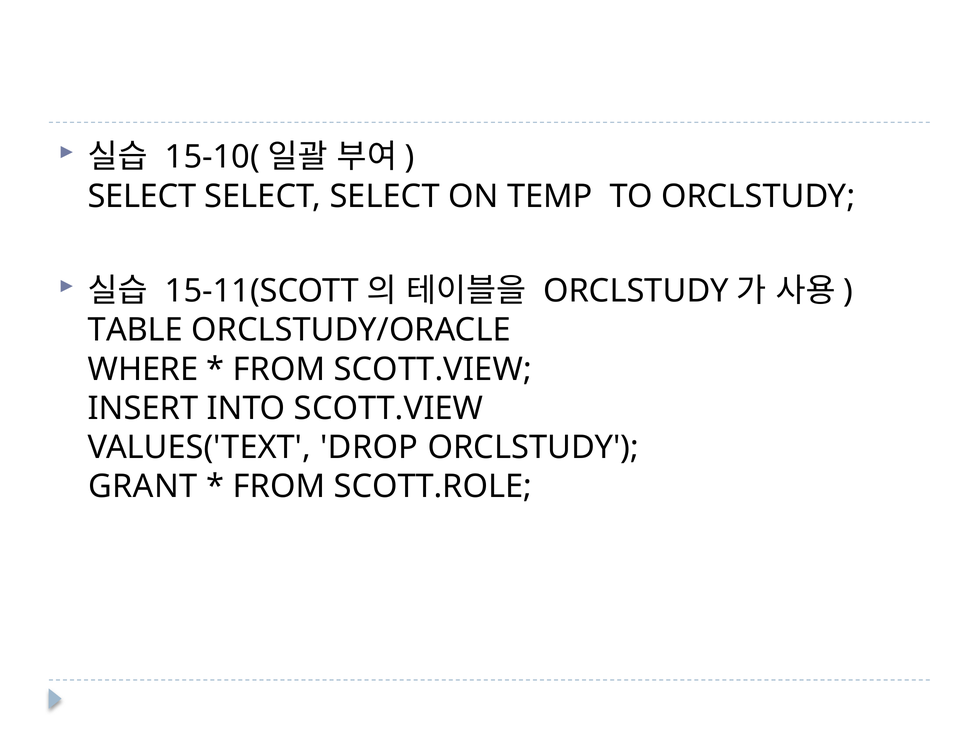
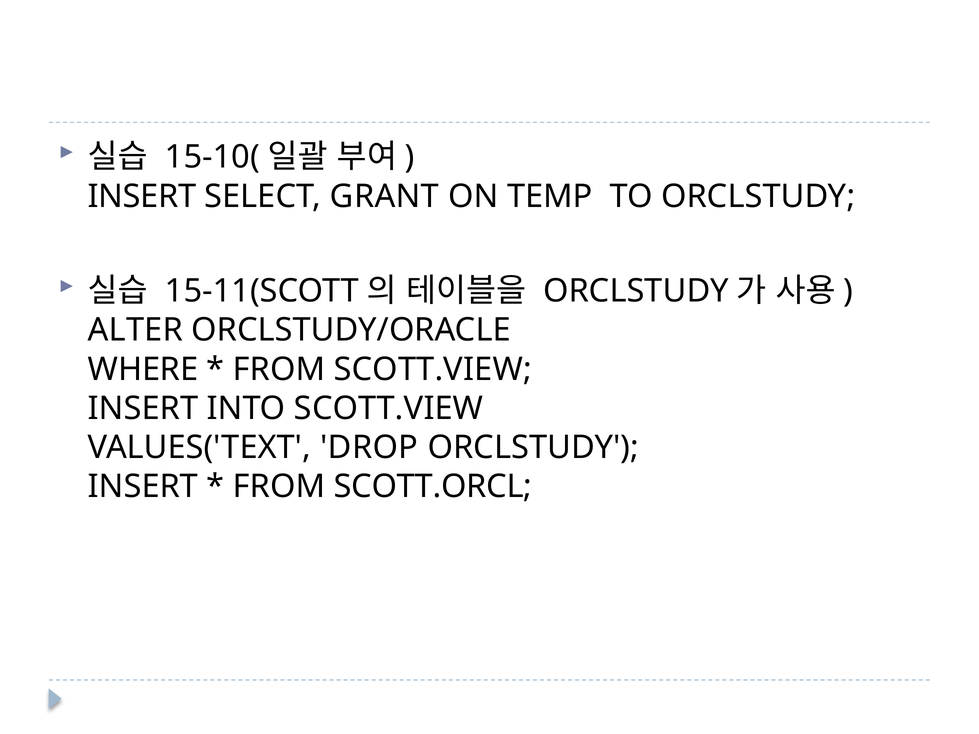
SELECT: SELECT -> INSERT (142, 196)
SELECT: SELECT -> GRANT (385, 196)
TABLE: TABLE -> ALTER (135, 330)
GRANT: GRANT -> INSERT (143, 487)
SCOTT.ROLE: SCOTT.ROLE -> SCOTT.ORCL (433, 487)
